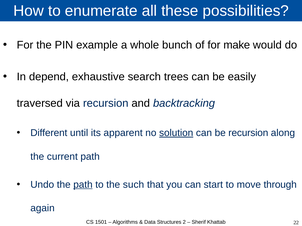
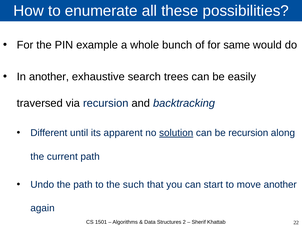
make: make -> same (237, 45)
In depend: depend -> another (49, 77)
path underline: present -> none (83, 185)
move through: through -> another (280, 185)
